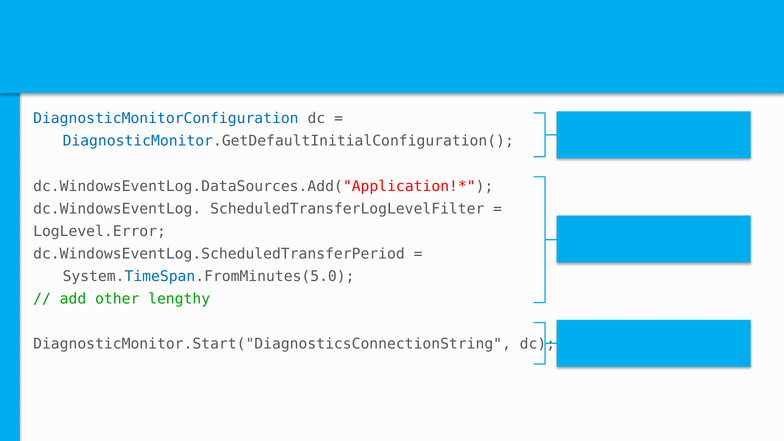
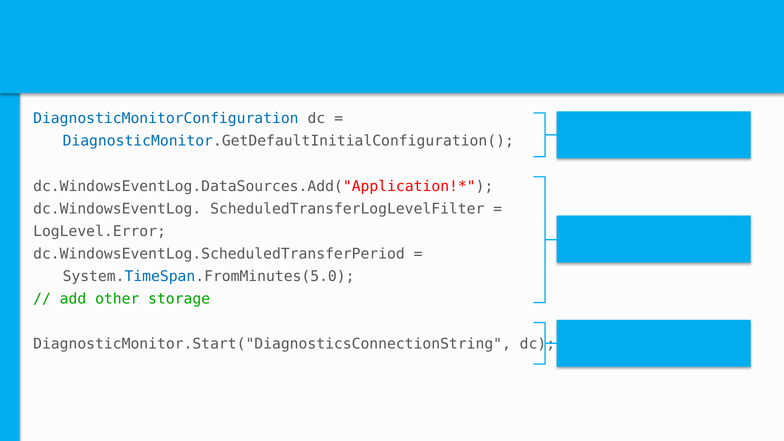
lengthy: lengthy -> storage (179, 299)
